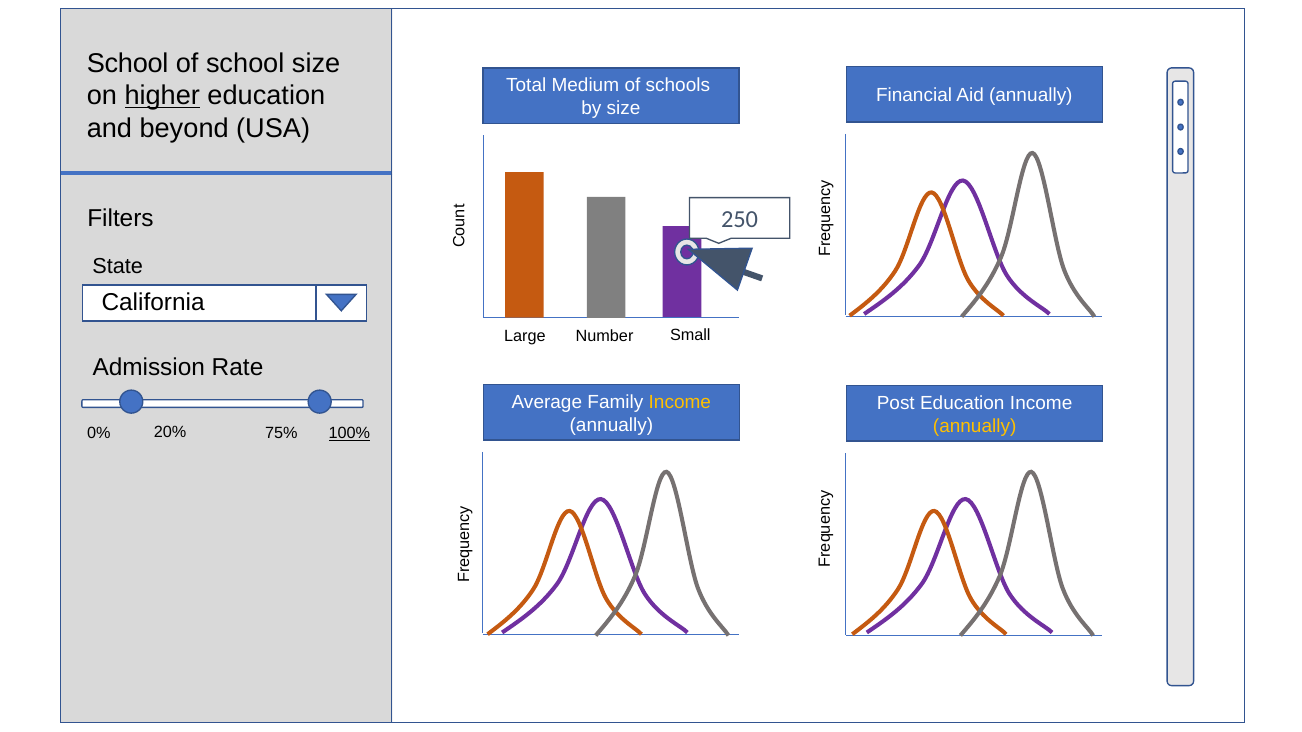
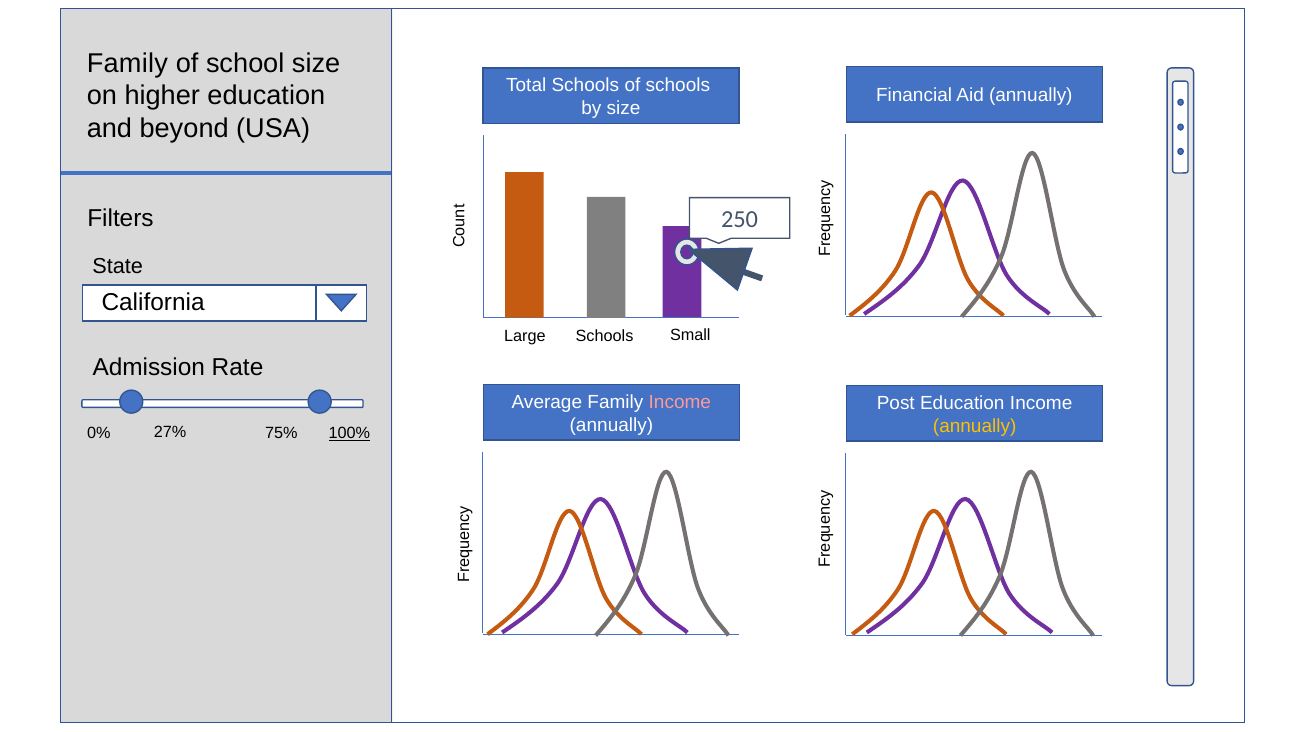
School: School -> Family (127, 63)
Total Medium: Medium -> Schools (585, 86)
higher underline: present -> none (162, 96)
Large Number: Number -> Schools (605, 336)
Income colour: yellow -> pink (680, 402)
20%: 20% -> 27% (170, 432)
